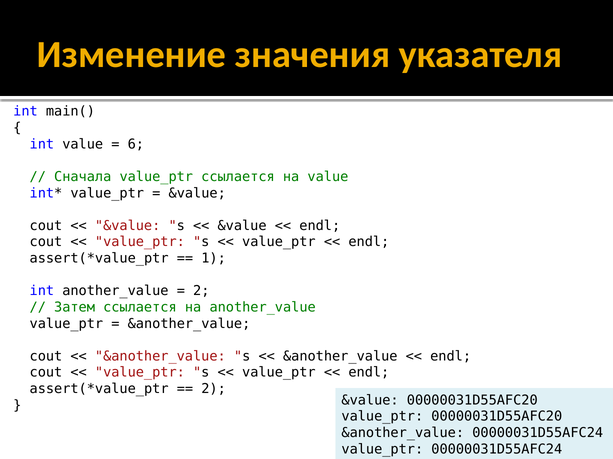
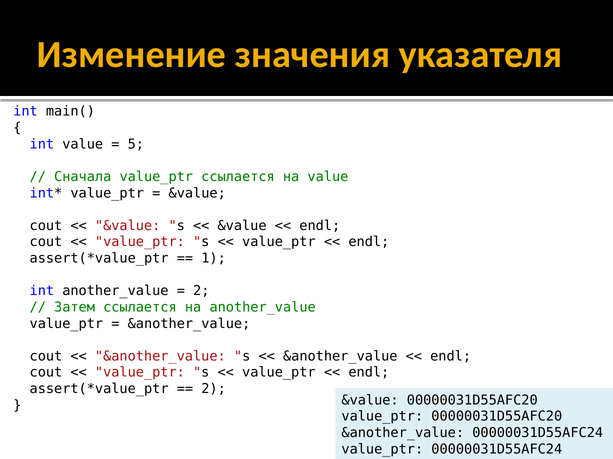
6: 6 -> 5 (136, 144)
